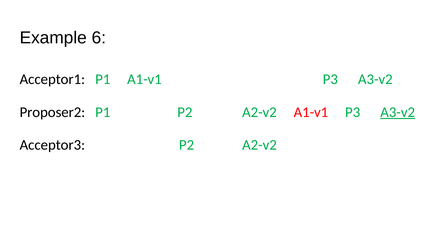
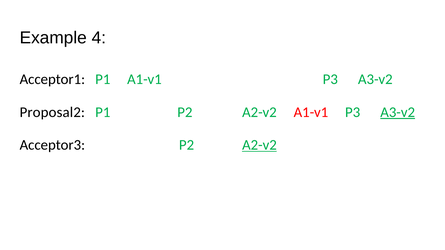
6: 6 -> 4 (99, 38)
Proposer2: Proposer2 -> Proposal2 (52, 112)
A2-v2 underline: none -> present (259, 145)
